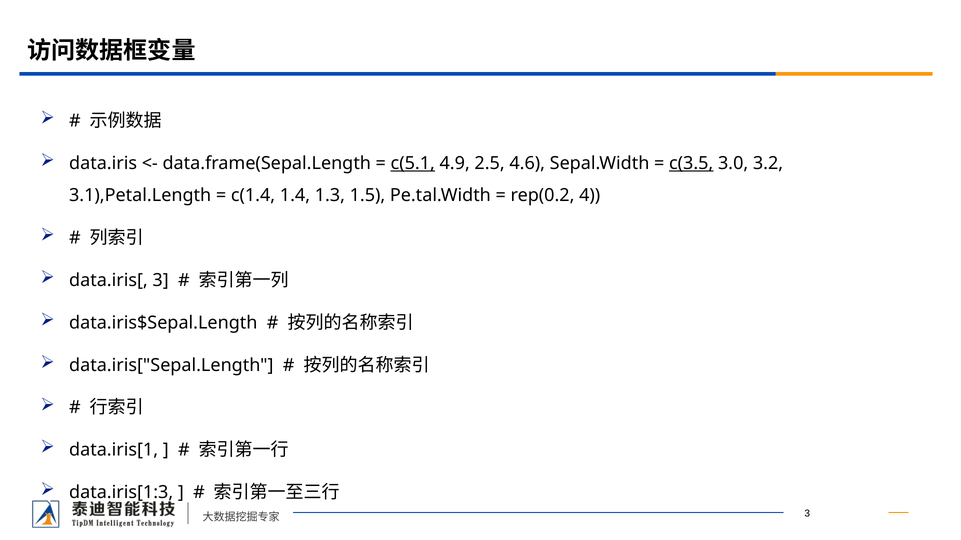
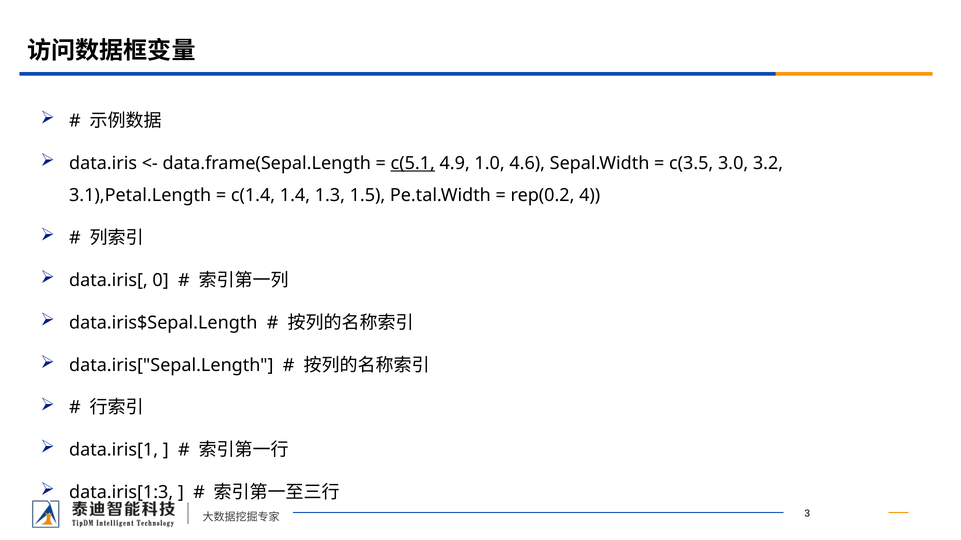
2.5: 2.5 -> 1.0 (490, 163)
c(3.5 underline: present -> none (691, 163)
data.iris[ 3: 3 -> 0 (161, 281)
